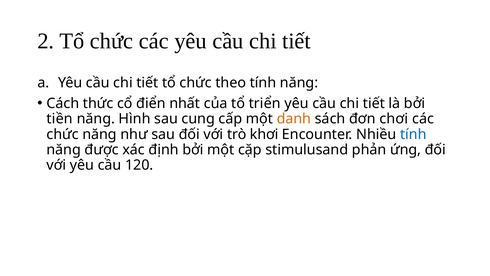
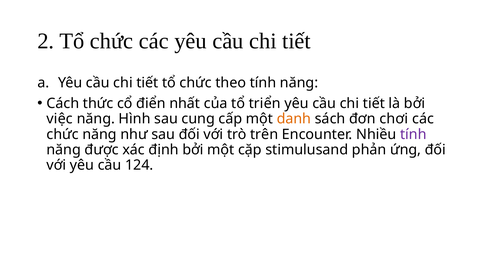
tiền: tiền -> việc (60, 119)
khơi: khơi -> trên (264, 134)
tính colour: blue -> purple (413, 134)
120: 120 -> 124 (139, 165)
